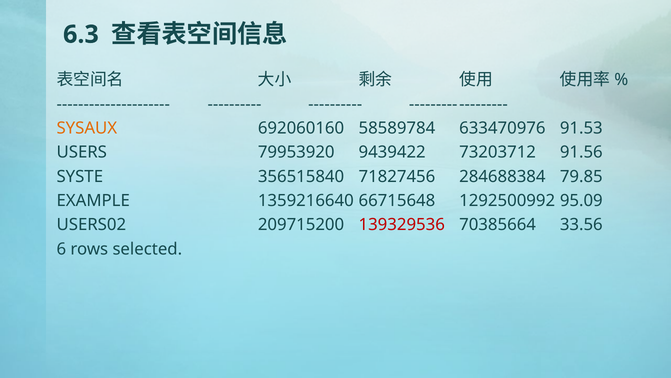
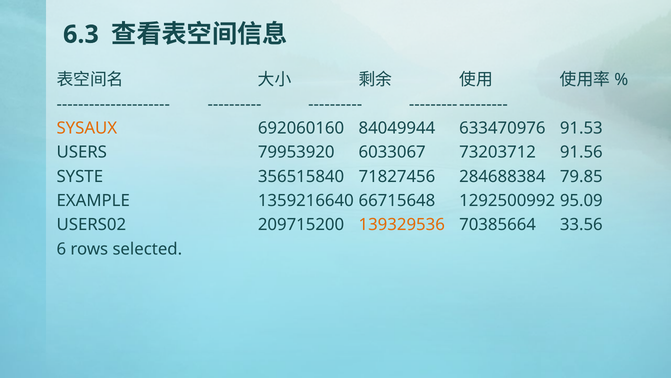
58589784: 58589784 -> 84049944 (397, 128)
9439422: 9439422 -> 6033067 (392, 152)
139329536 colour: red -> orange (402, 225)
